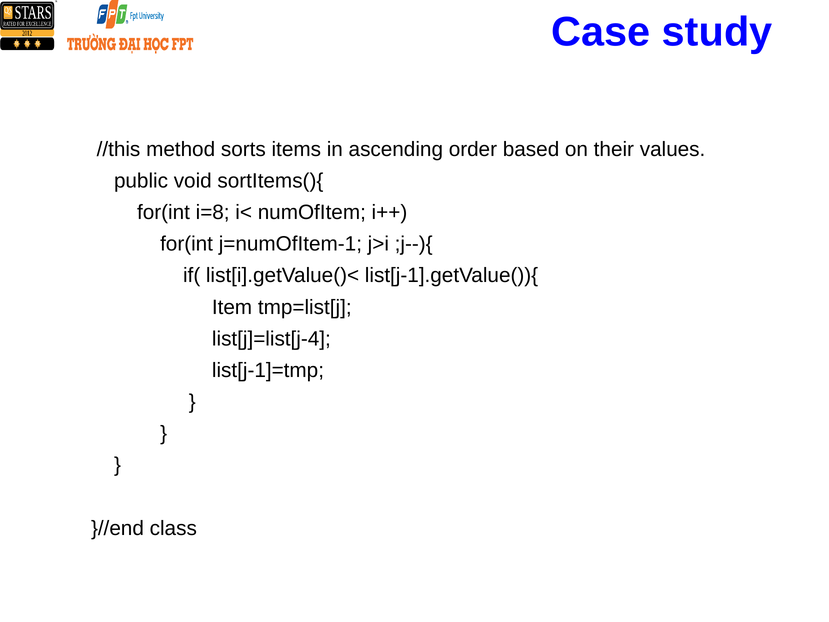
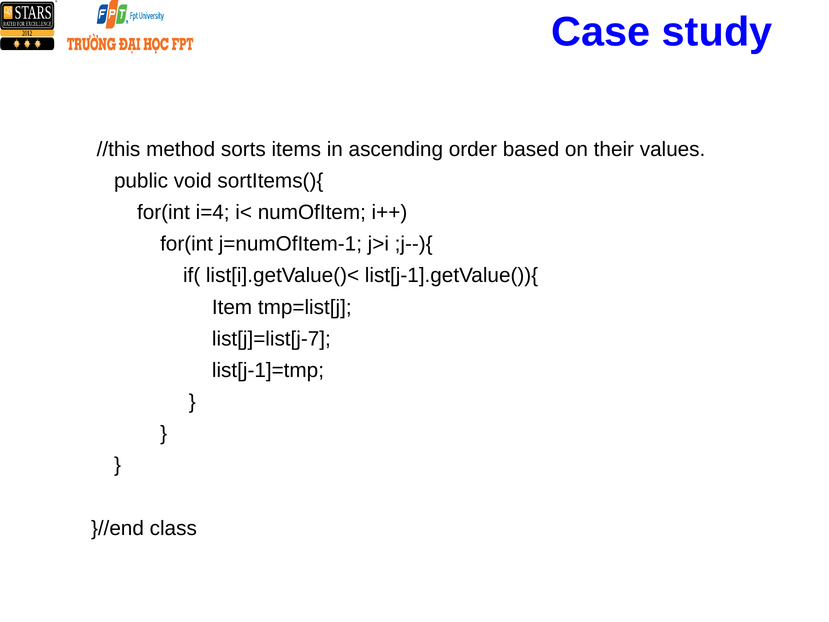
i=8: i=8 -> i=4 (213, 212)
list[j]=list[j-4: list[j]=list[j-4 -> list[j]=list[j-7 (271, 339)
